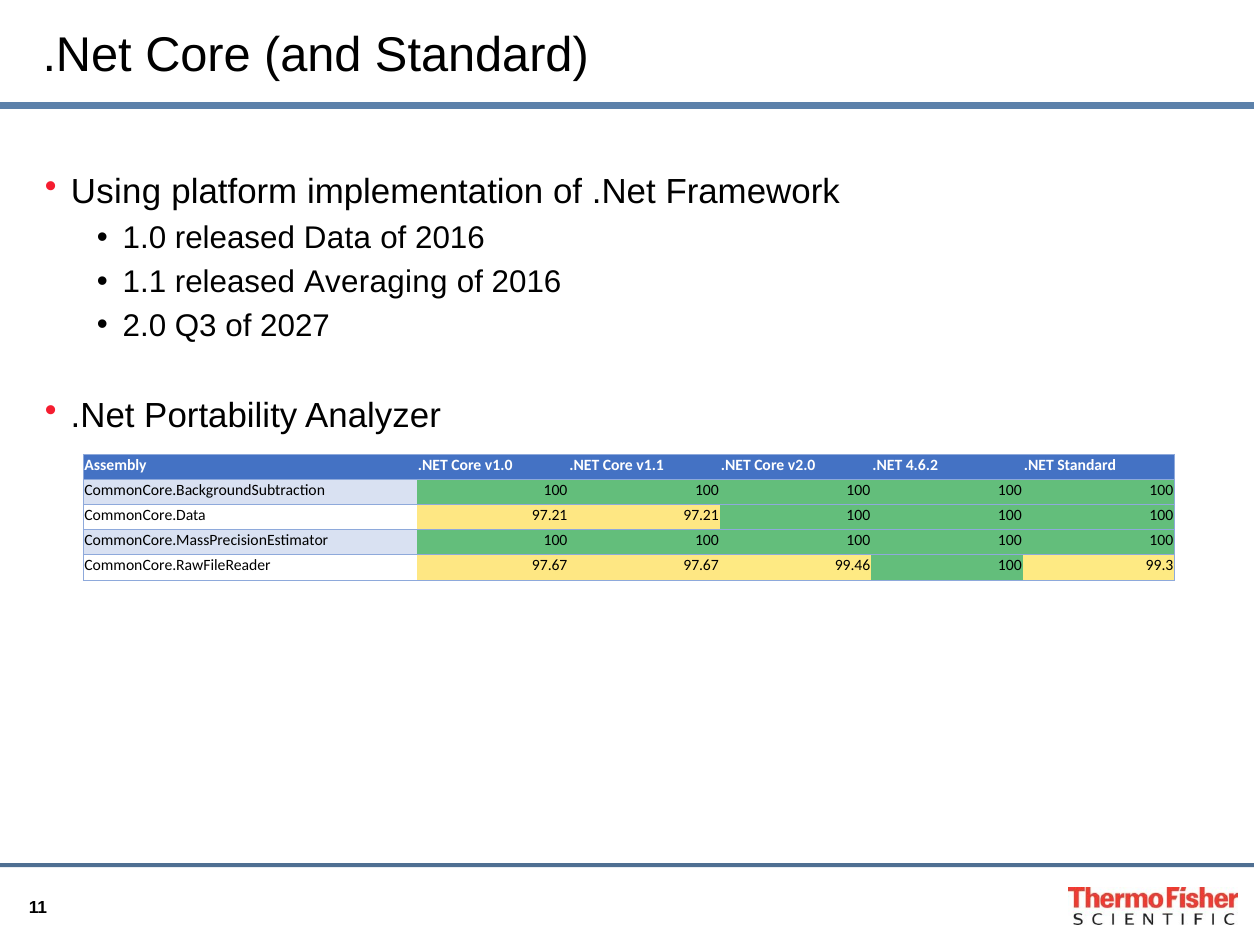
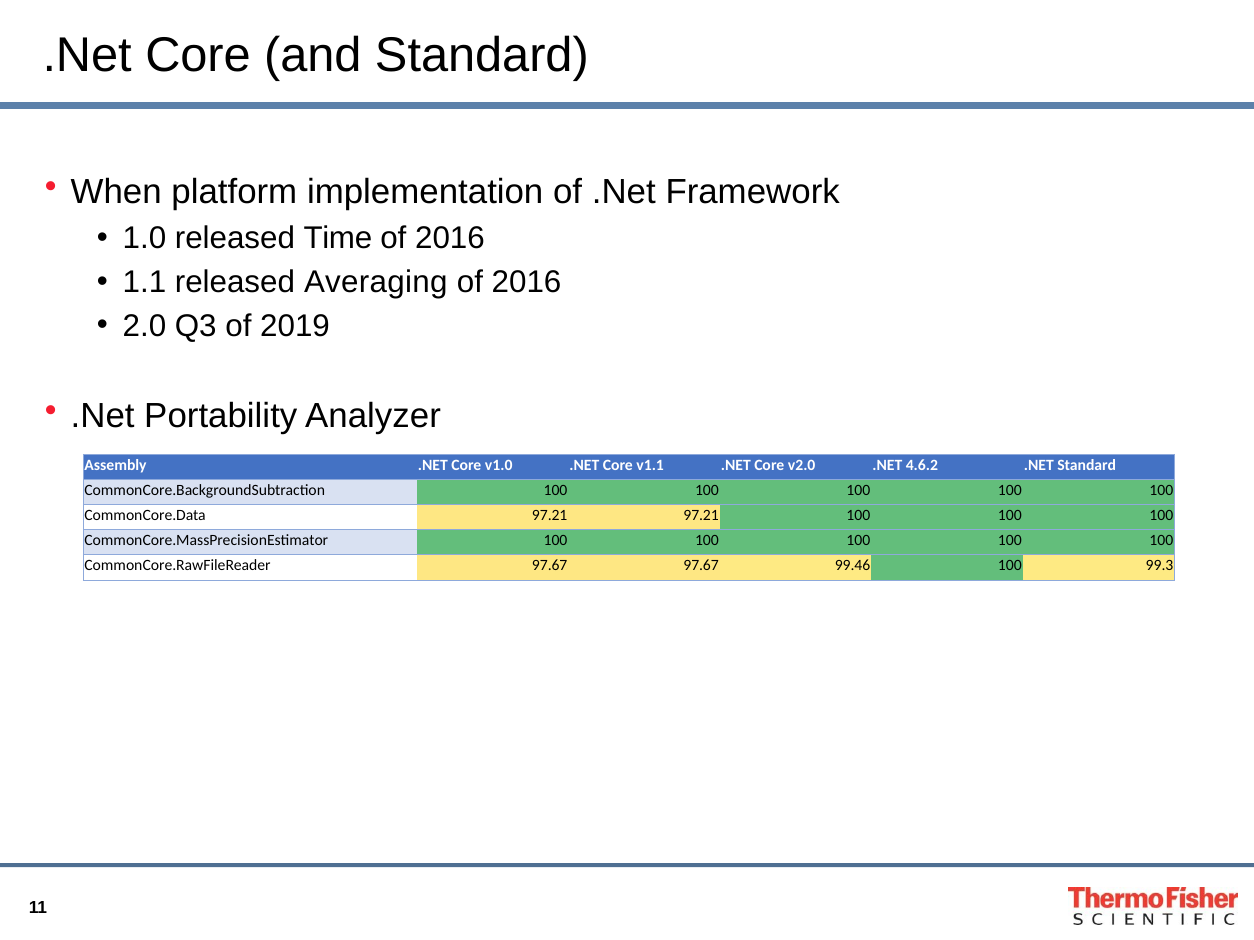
Using: Using -> When (116, 192)
Data: Data -> Time (338, 239)
2027: 2027 -> 2019 (295, 326)
